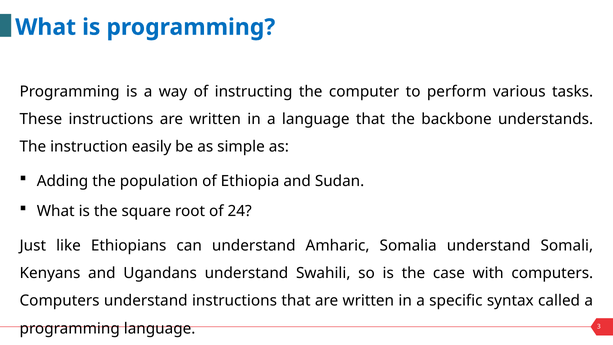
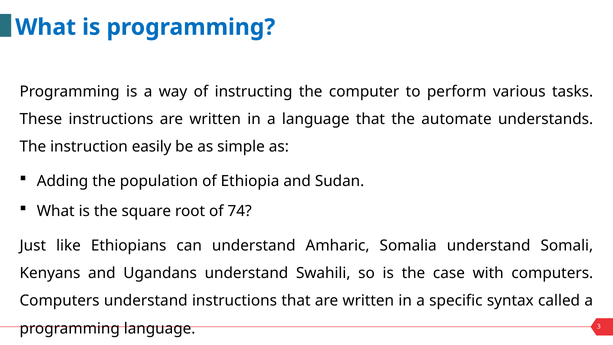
backbone: backbone -> automate (456, 119)
24: 24 -> 74 (240, 211)
